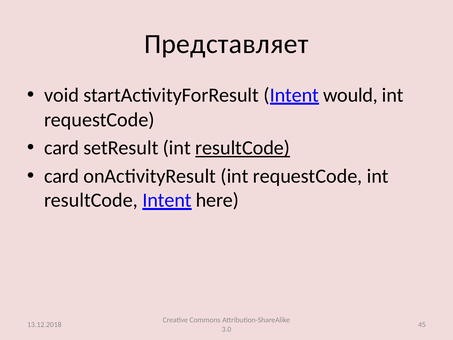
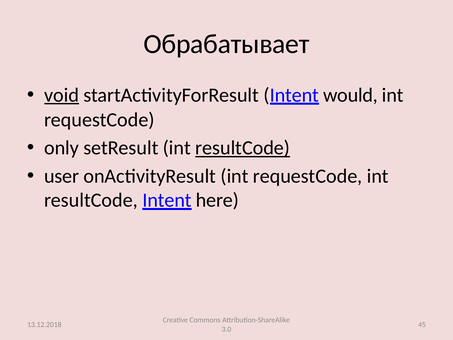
Представляет: Представляет -> Обрабатывает (227, 44)
void underline: none -> present (62, 95)
card: card -> only (62, 148)
card: card -> user (62, 176)
